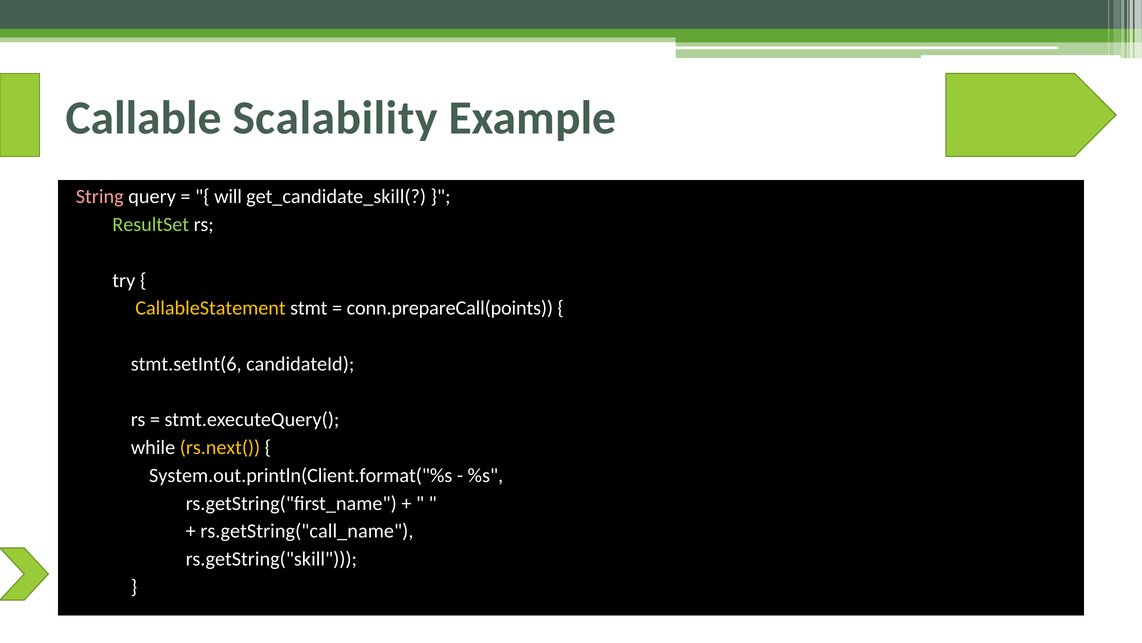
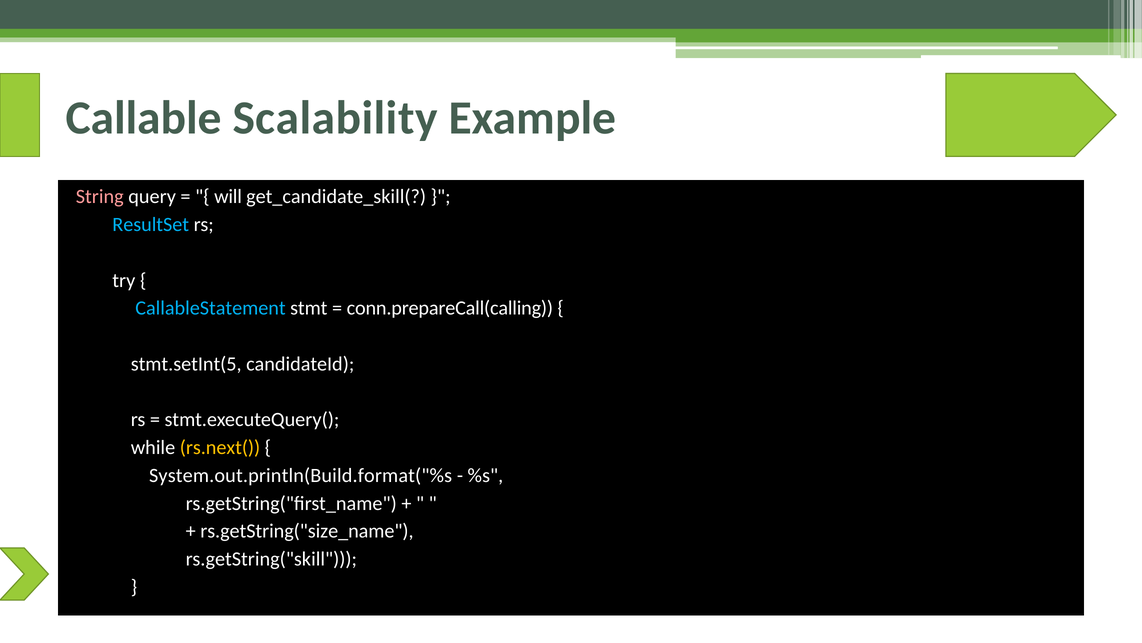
ResultSet colour: light green -> light blue (151, 224)
CallableStatement colour: yellow -> light blue (210, 308)
conn.prepareCall(points: conn.prepareCall(points -> conn.prepareCall(calling (450, 308)
stmt.setInt(6: stmt.setInt(6 -> stmt.setInt(5 (186, 364)
System.out.println(Client.format("%s: System.out.println(Client.format("%s -> System.out.println(Build.format("%s (301, 475)
rs.getString("call_name: rs.getString("call_name -> rs.getString("size_name (307, 531)
